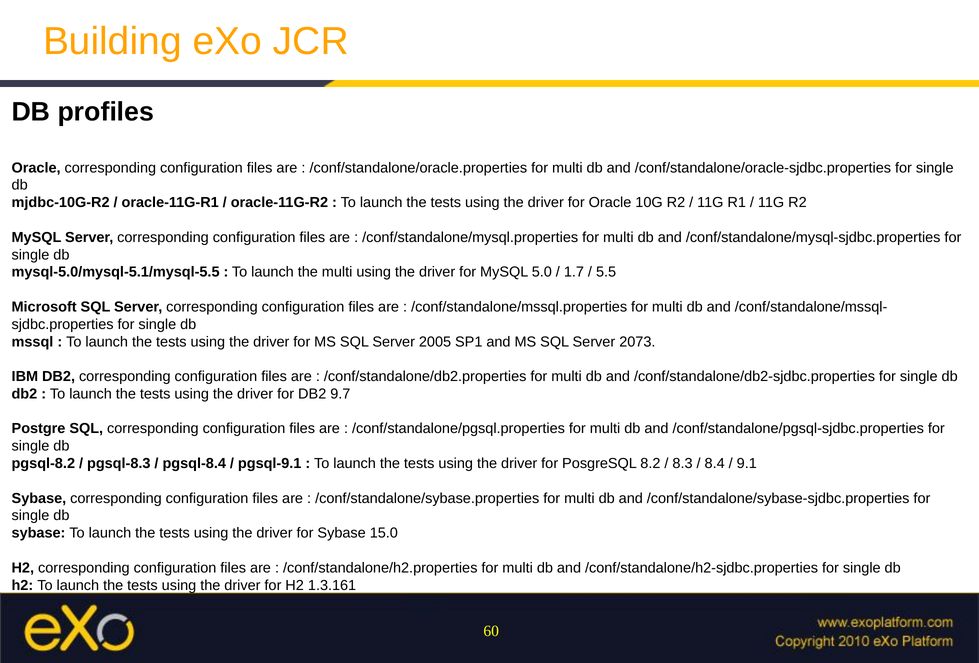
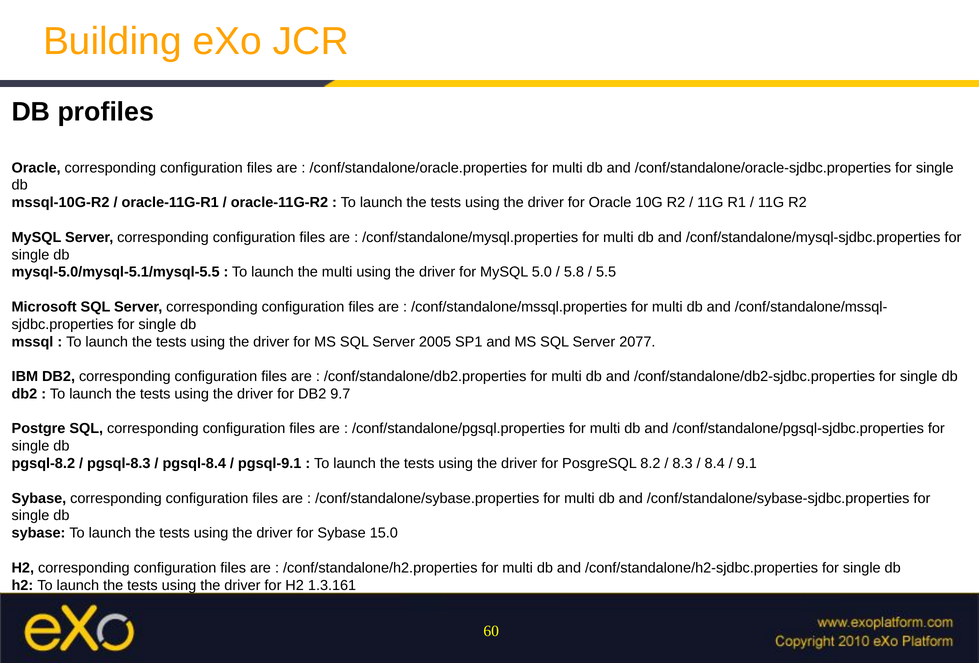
mjdbc-10G-R2: mjdbc-10G-R2 -> mssql-10G-R2 (61, 203)
1.7: 1.7 -> 5.8 (574, 272)
2073: 2073 -> 2077 (637, 342)
